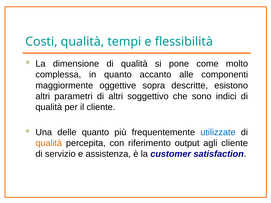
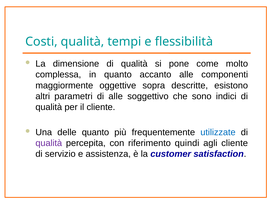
di altri: altri -> alle (116, 96)
qualità colour: orange -> purple (49, 143)
output: output -> quindi (187, 143)
